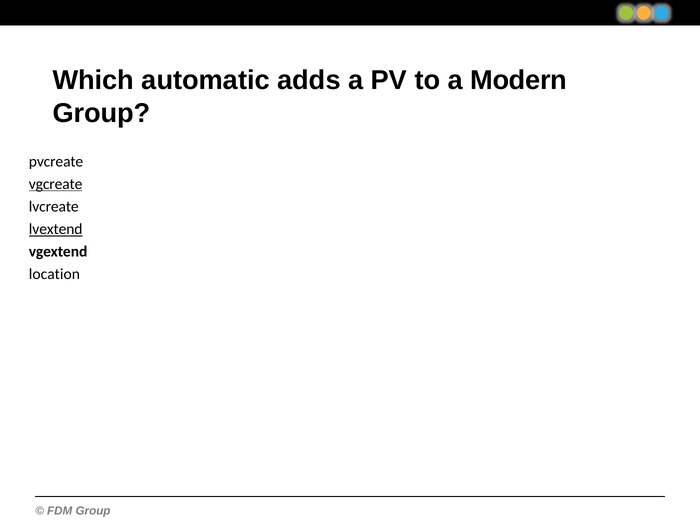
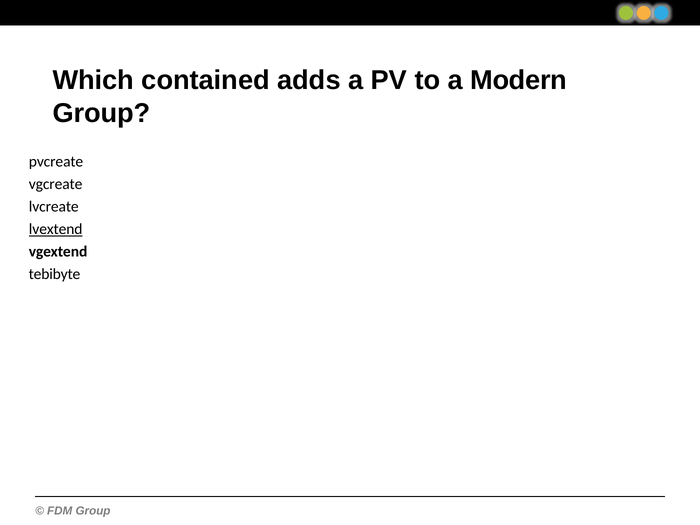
automatic: automatic -> contained (206, 80)
vgcreate underline: present -> none (56, 184)
location: location -> tebibyte (54, 274)
